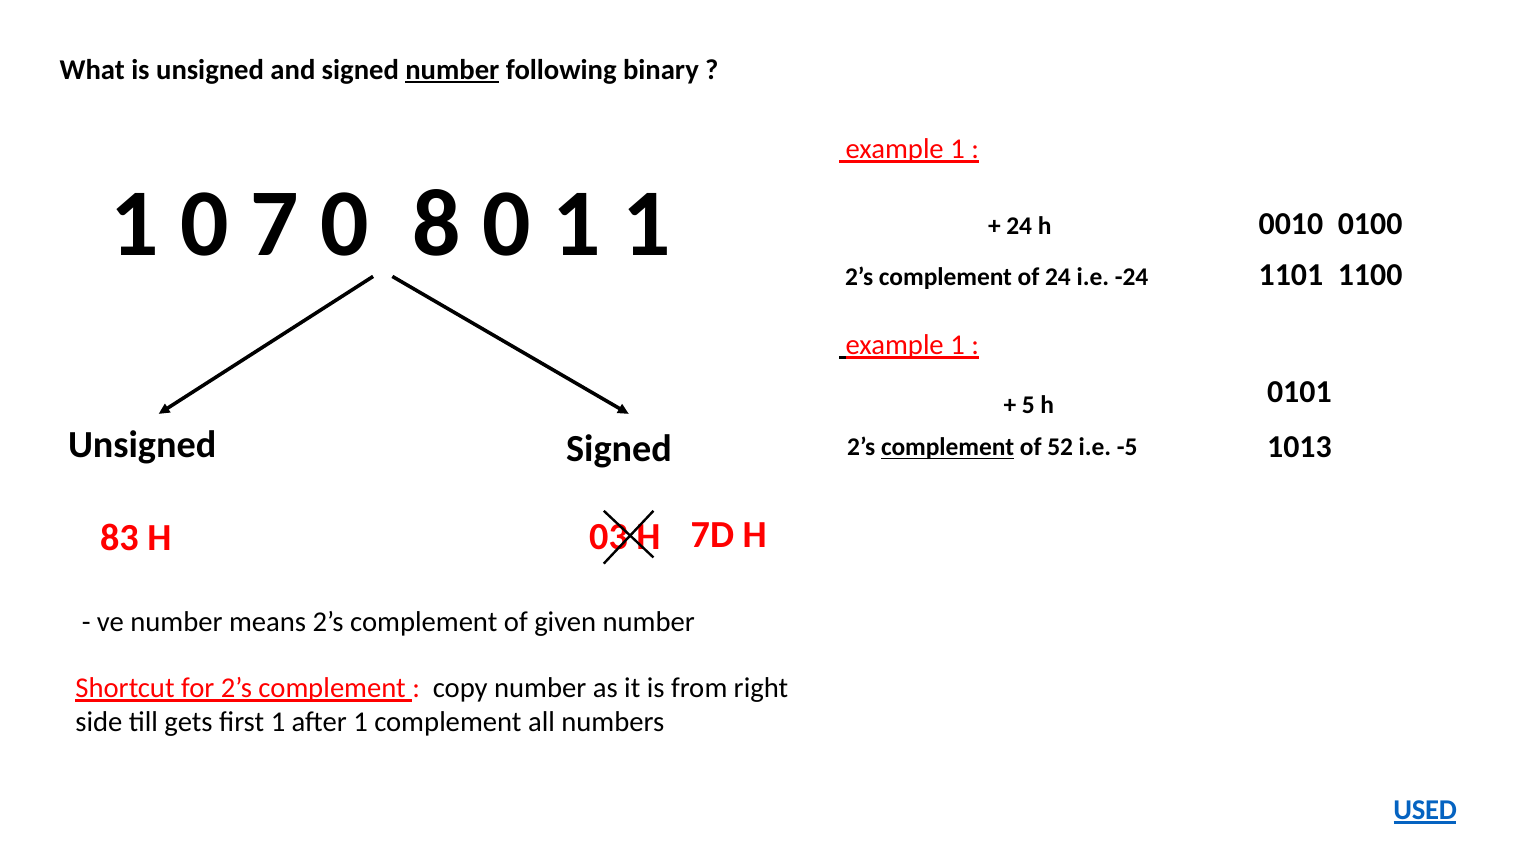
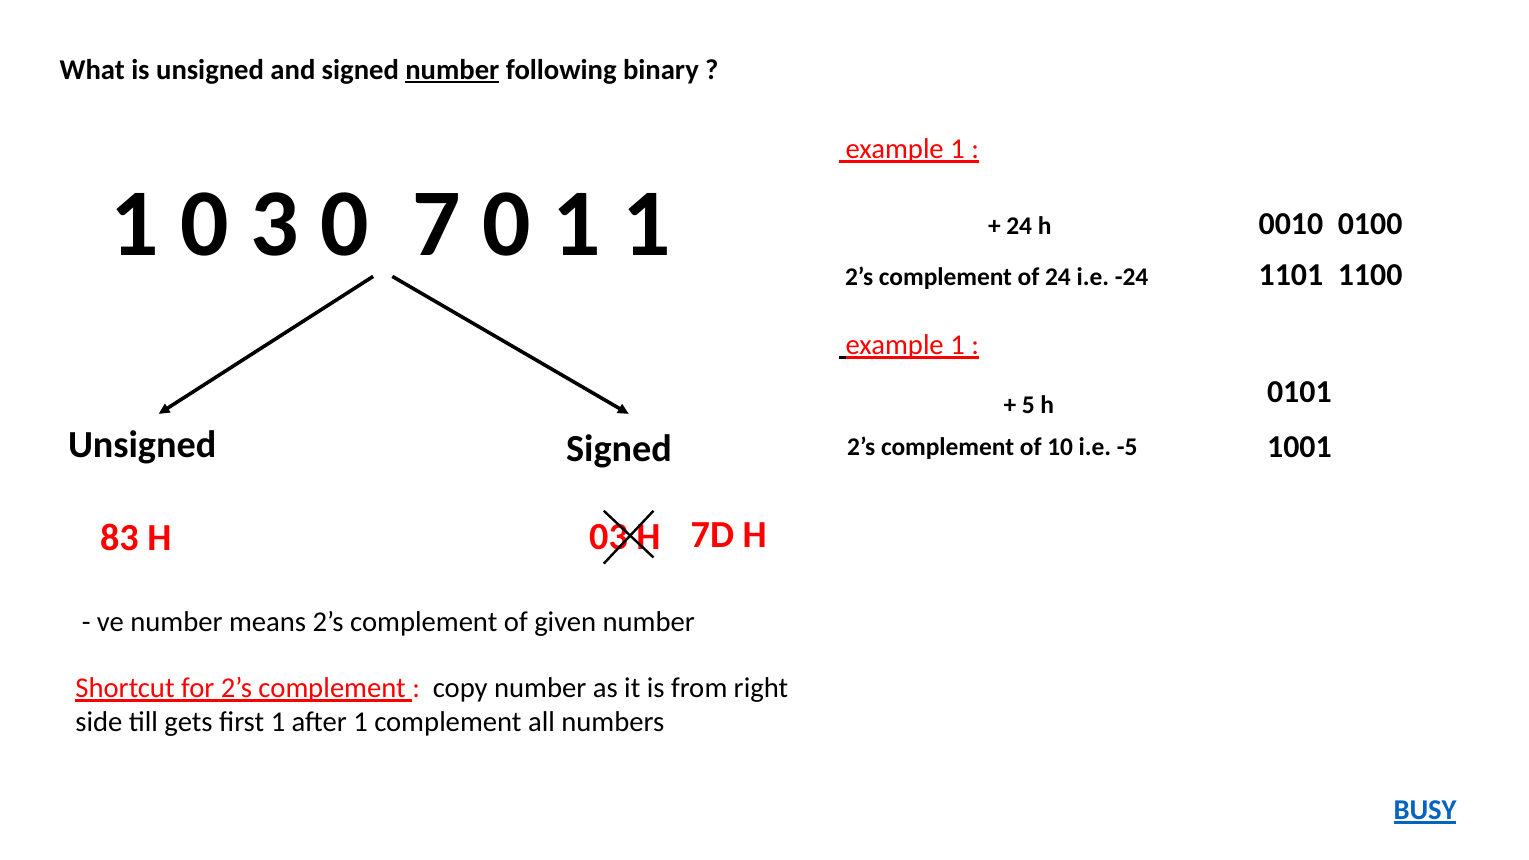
7: 7 -> 3 (275, 224)
8: 8 -> 7 (436, 224)
complement underline: present -> none (948, 447)
52: 52 -> 10 (1060, 447)
1013: 1013 -> 1001 (1299, 447)
USED: USED -> BUSY (1425, 810)
